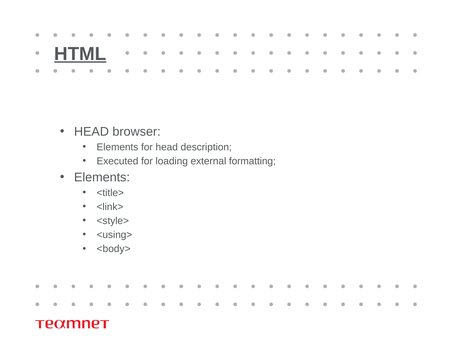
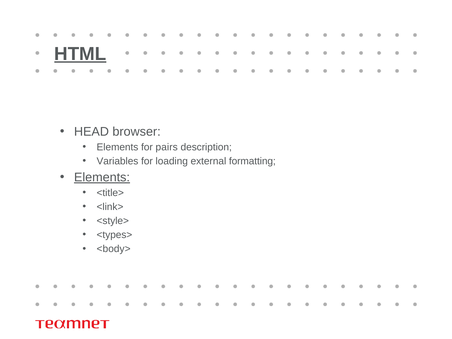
for head: head -> pairs (167, 147)
Executed: Executed -> Variables (118, 161)
Elements underline: none -> present (102, 177)
<using>: <using> -> <types> (114, 235)
